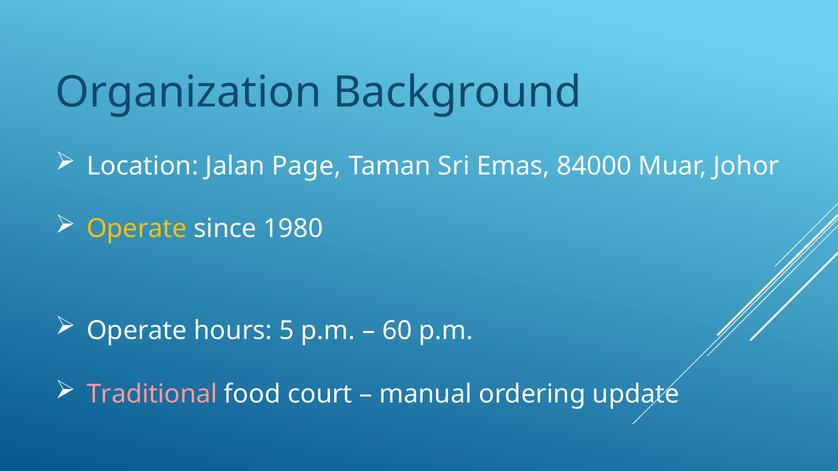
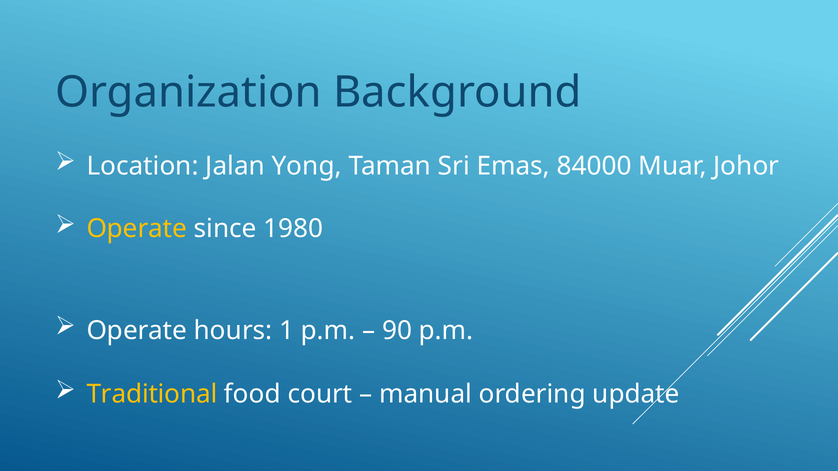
Page: Page -> Yong (307, 166)
5: 5 -> 1 (287, 331)
60: 60 -> 90 (397, 331)
Traditional colour: pink -> yellow (152, 395)
